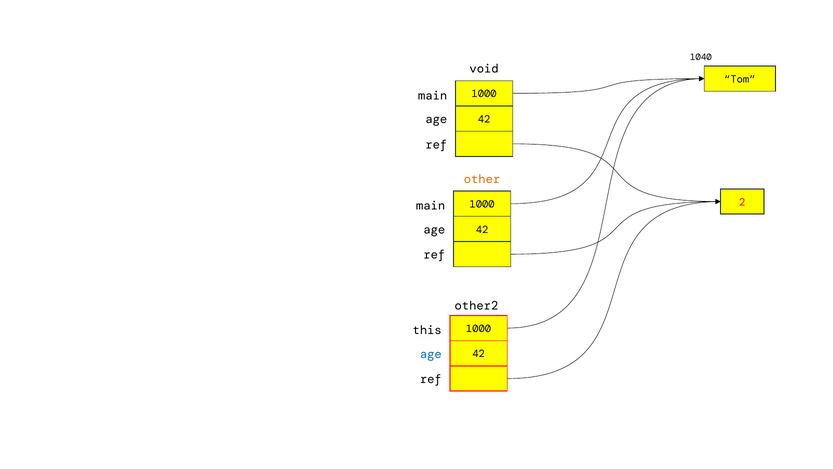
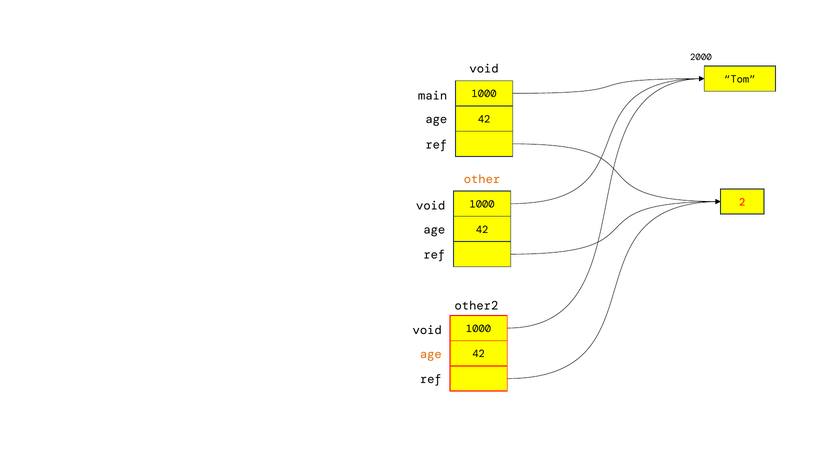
1040: 1040 -> 2000 (701, 57)
main: main -> void (431, 206)
this: this -> void (427, 330)
age colour: blue -> orange (431, 354)
